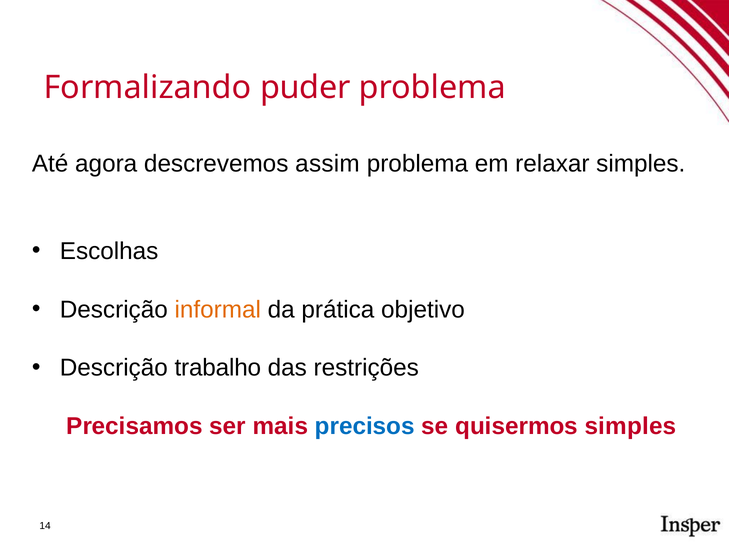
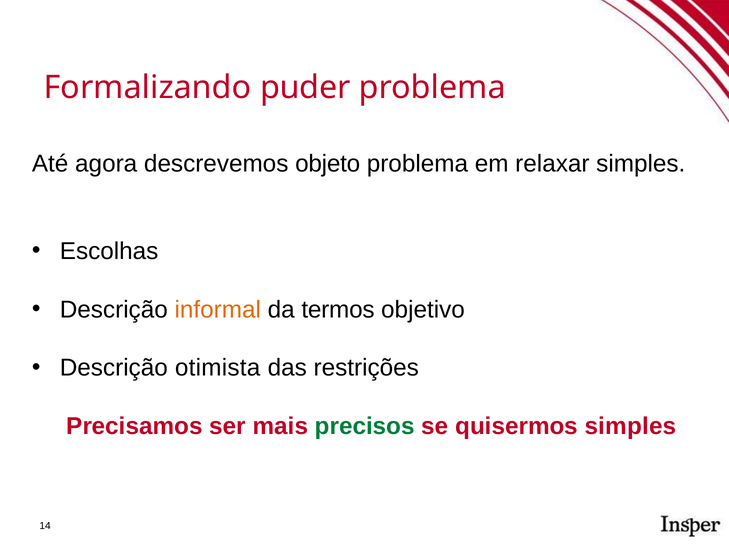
assim: assim -> objeto (328, 164)
prática: prática -> termos (338, 309)
trabalho: trabalho -> otimista (218, 368)
precisos colour: blue -> green (365, 426)
